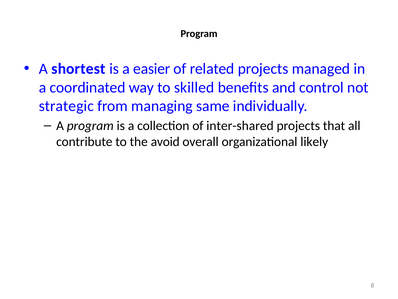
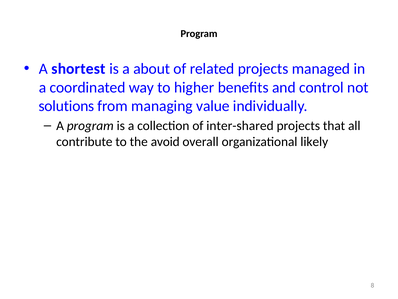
easier: easier -> about (152, 69)
skilled: skilled -> higher (194, 87)
strategic: strategic -> solutions (66, 106)
same: same -> value (213, 106)
